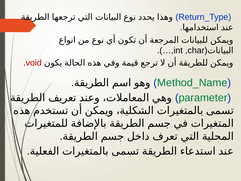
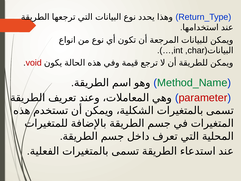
parameter colour: green -> red (203, 98)
